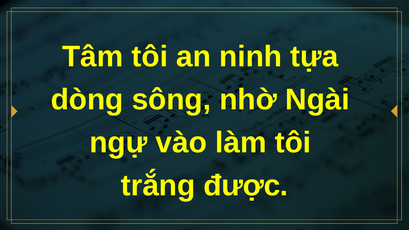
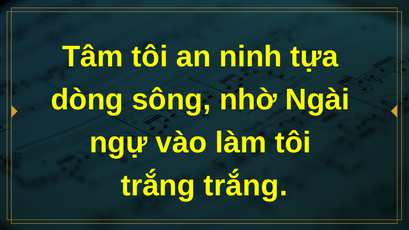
trắng được: được -> trắng (246, 186)
